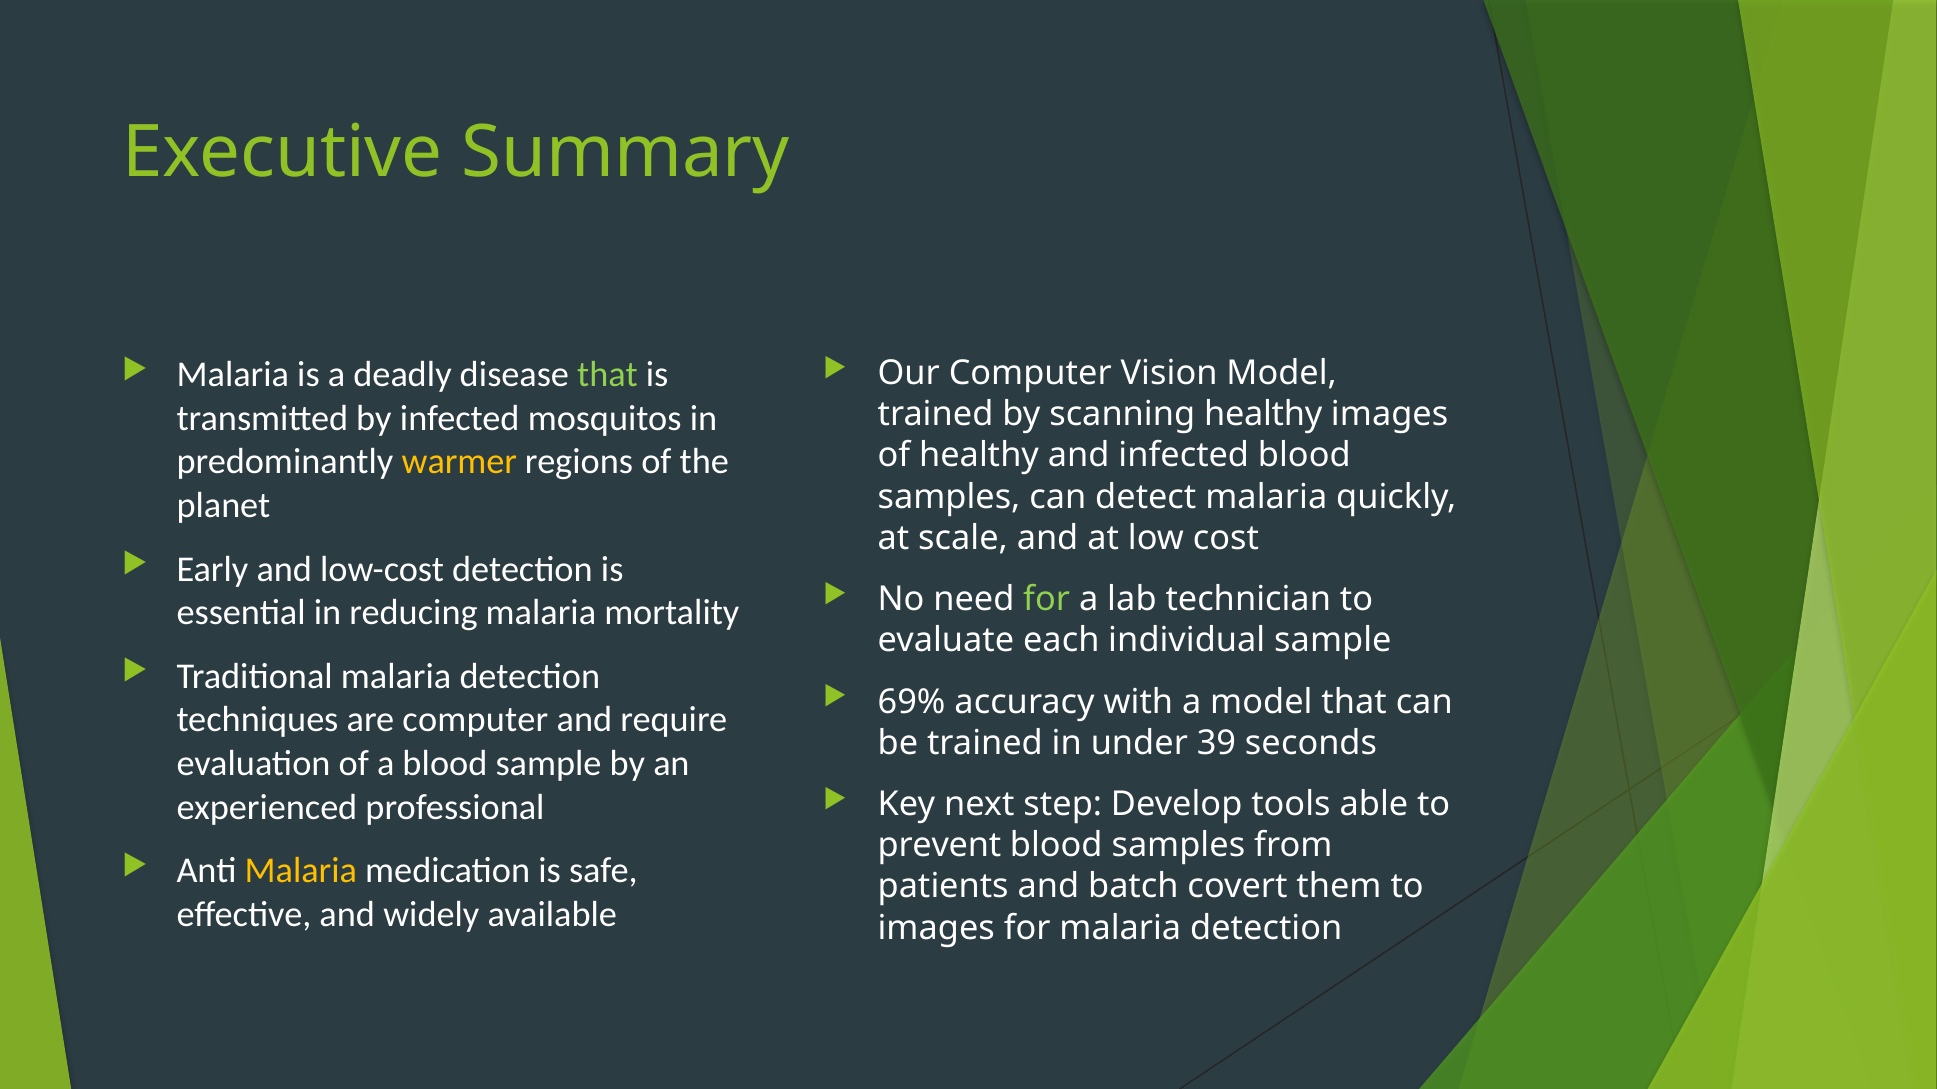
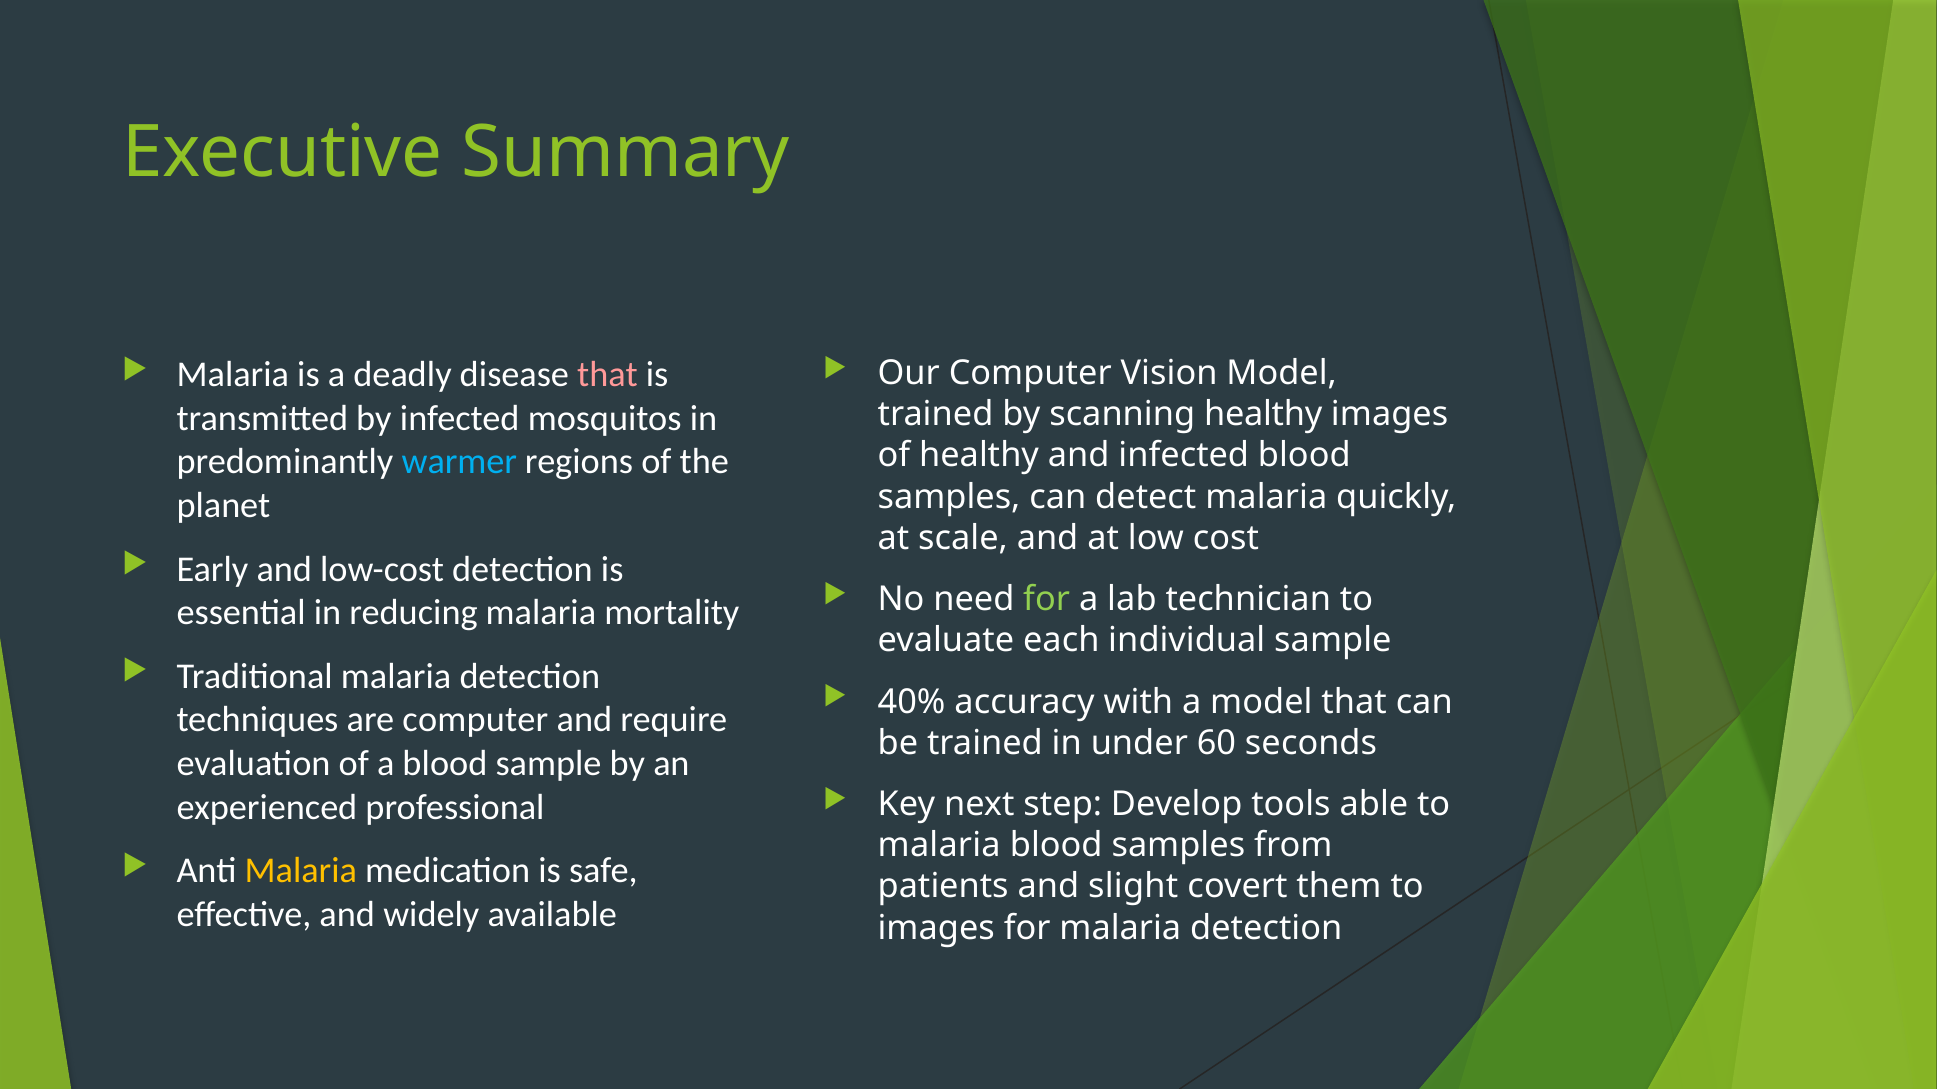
that colour: light green -> pink (608, 375)
warmer colour: yellow -> light blue (459, 462)
69%: 69% -> 40% (912, 702)
39: 39 -> 60 (1216, 743)
prevent: prevent -> malaria (939, 846)
batch: batch -> slight (1133, 887)
